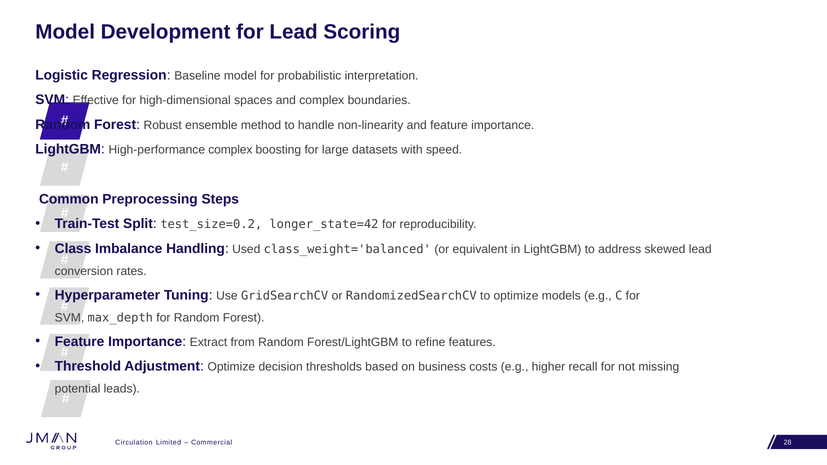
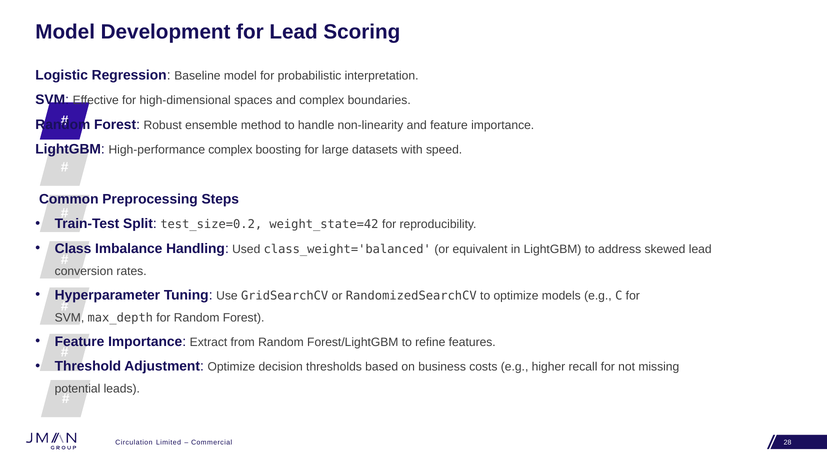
longer_state=42: longer_state=42 -> weight_state=42 (324, 224)
